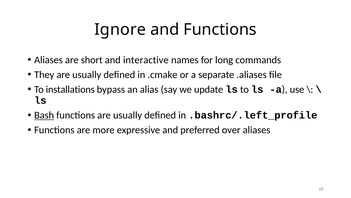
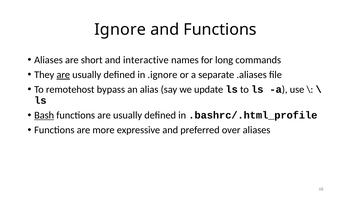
are underline: none -> present (63, 74)
.cmake: .cmake -> .ignore (162, 74)
installations: installations -> remotehost (70, 89)
.bashrc/.left_profile: .bashrc/.left_profile -> .bashrc/.html_profile (253, 115)
